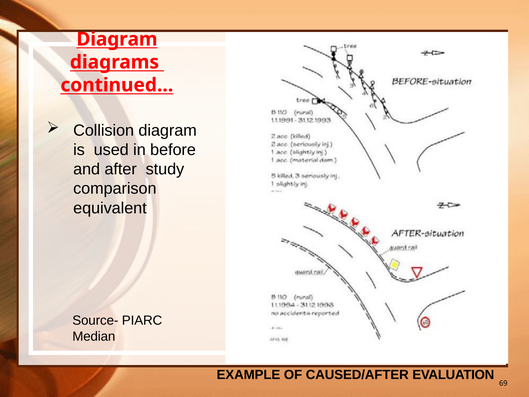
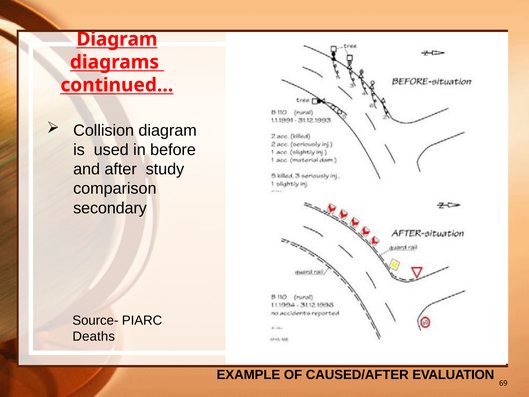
equivalent: equivalent -> secondary (110, 208)
Median: Median -> Deaths (94, 336)
